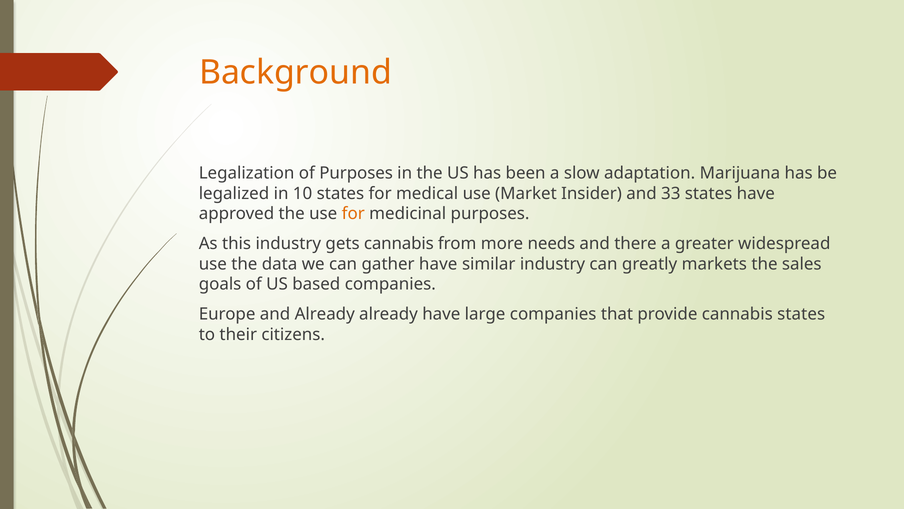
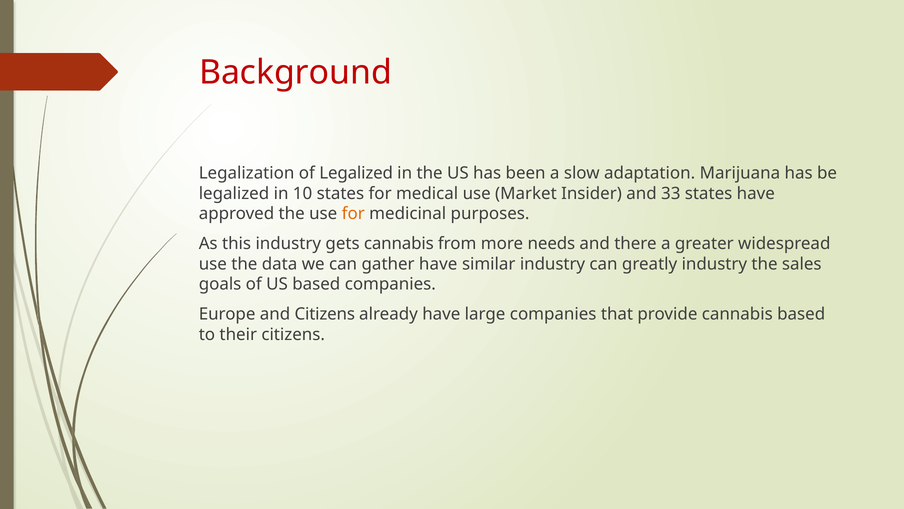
Background colour: orange -> red (295, 72)
of Purposes: Purposes -> Legalized (356, 173)
greatly markets: markets -> industry (714, 264)
and Already: Already -> Citizens (325, 314)
cannabis states: states -> based (801, 314)
